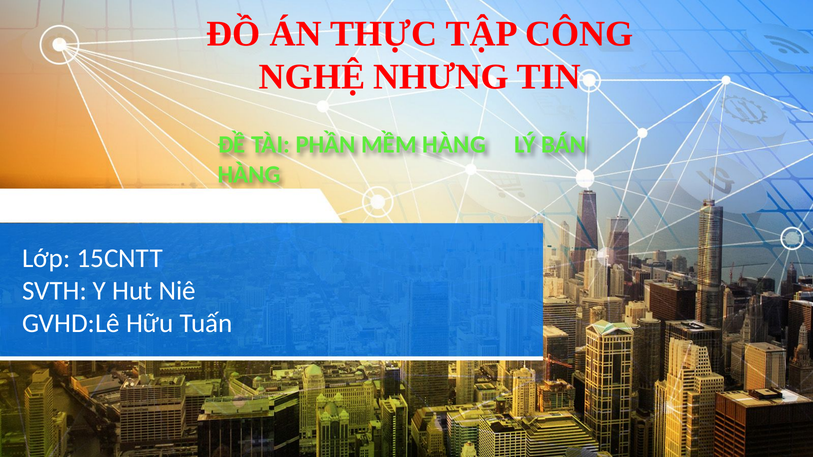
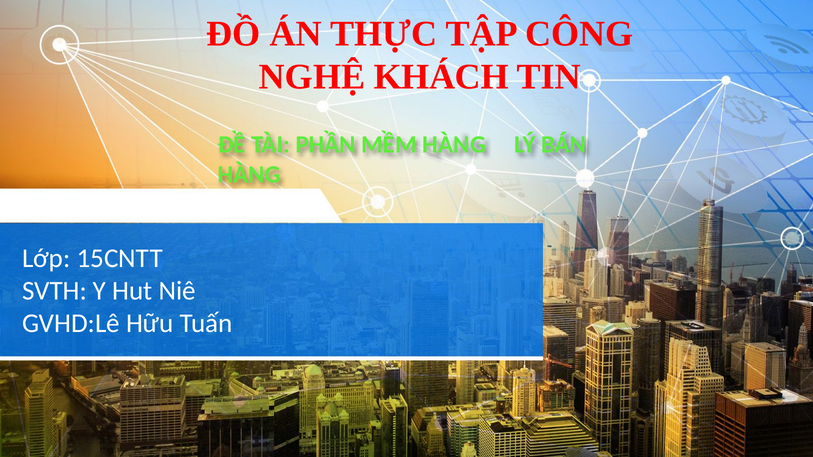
NHƯNG: NHƯNG -> KHÁCH (441, 77)
